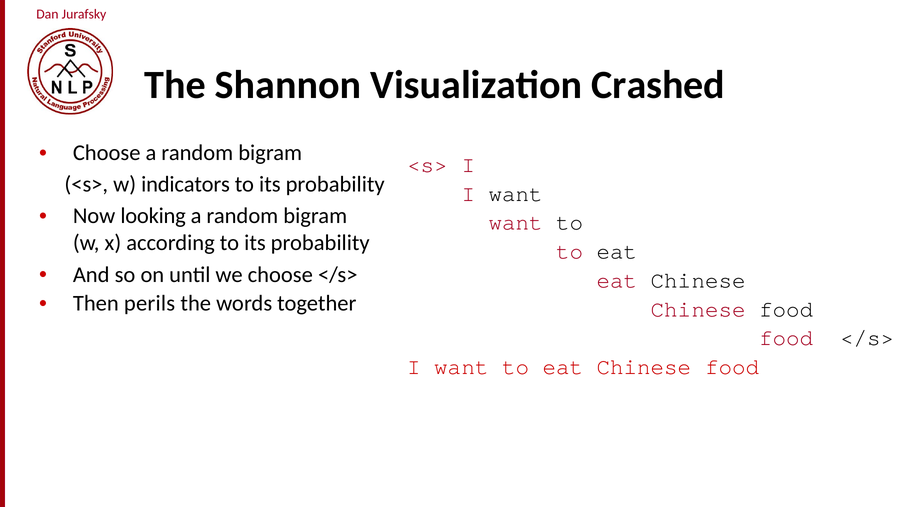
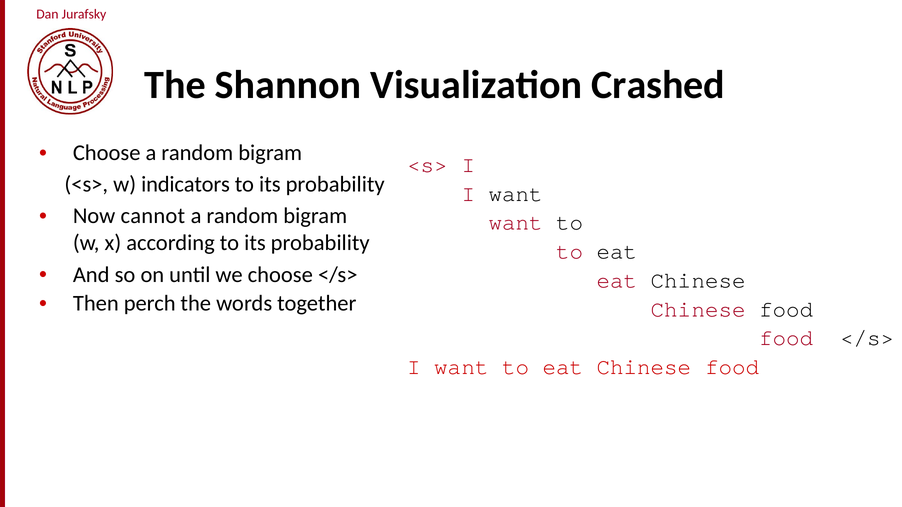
looking: looking -> cannot (153, 216)
perils: perils -> perch (150, 303)
